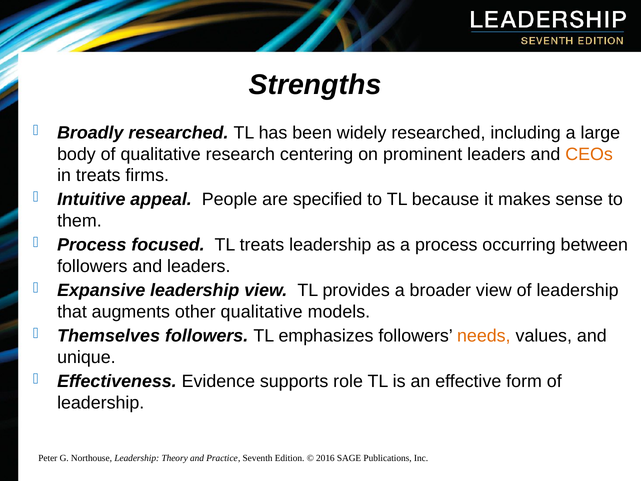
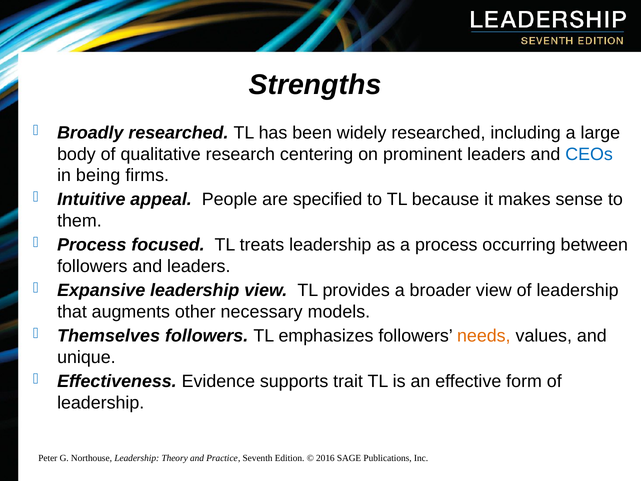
CEOs colour: orange -> blue (589, 154)
in treats: treats -> being (98, 175)
other qualitative: qualitative -> necessary (262, 312)
role: role -> trait (348, 381)
